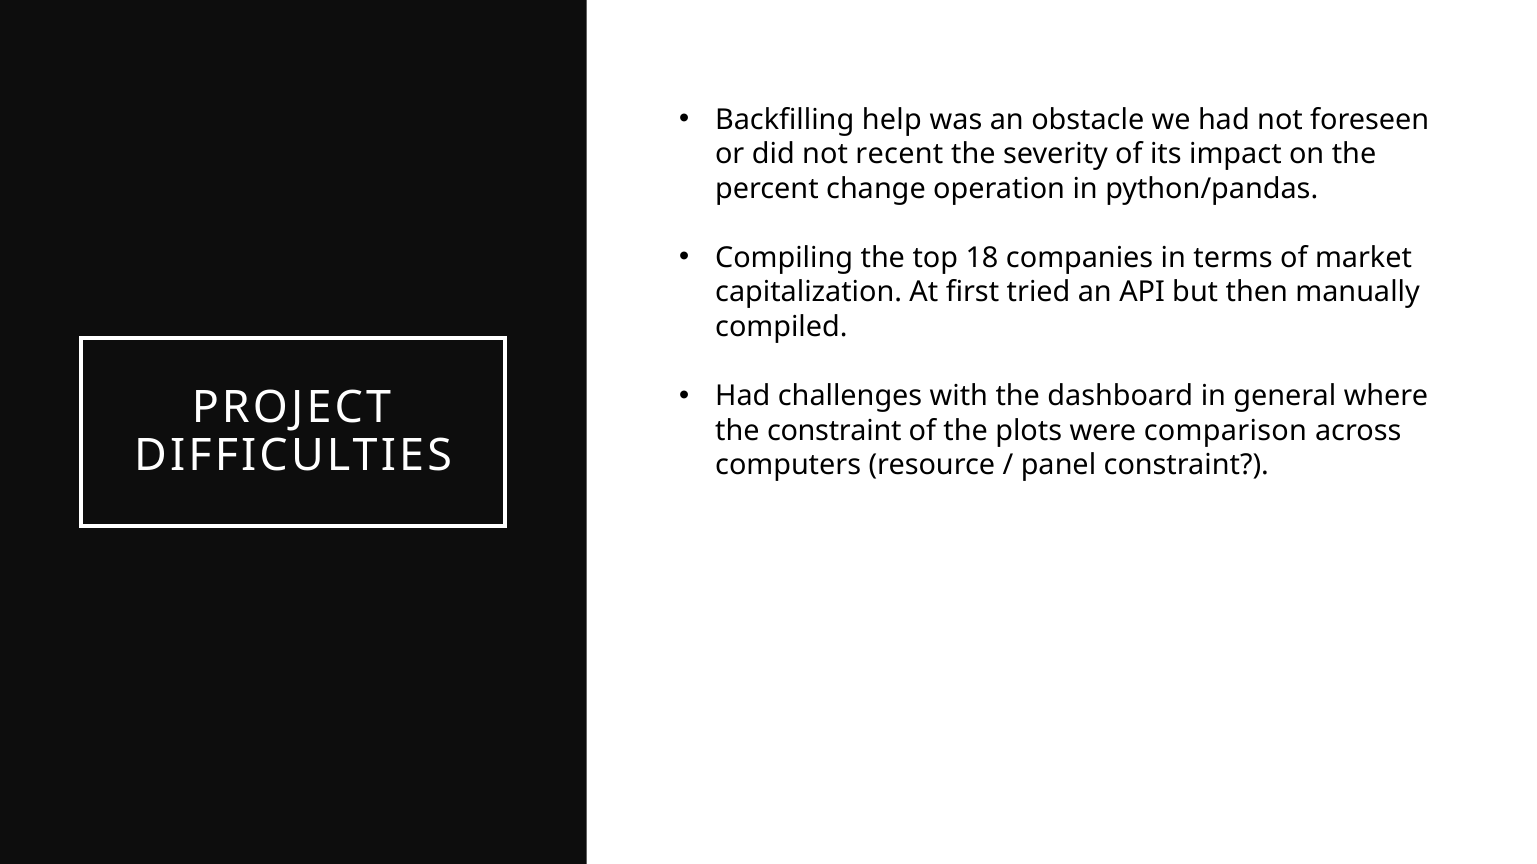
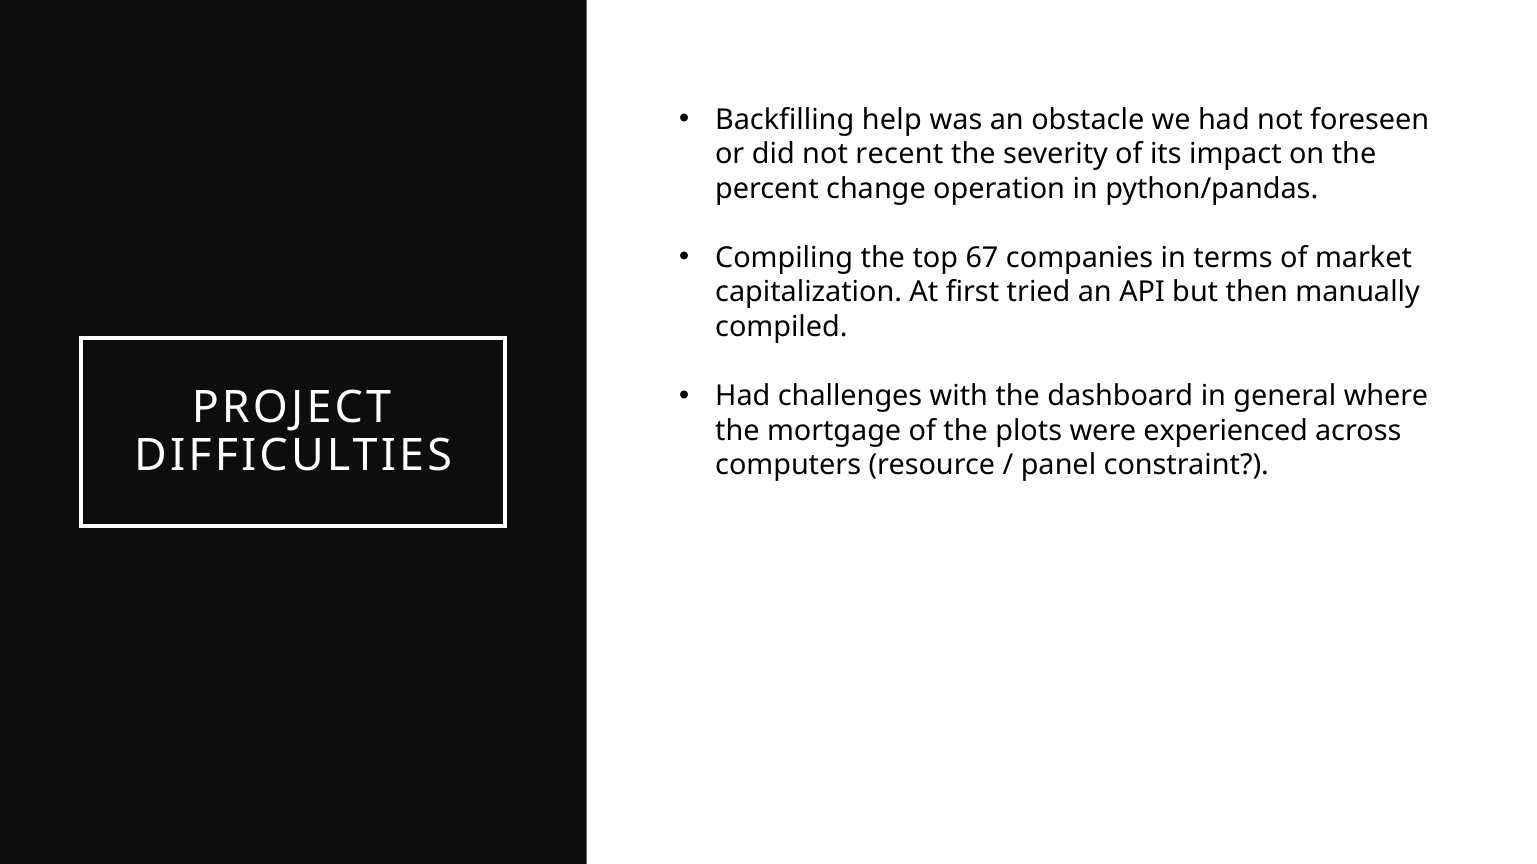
18: 18 -> 67 (982, 258)
the constraint: constraint -> mortgage (834, 431)
comparison: comparison -> experienced (1226, 431)
